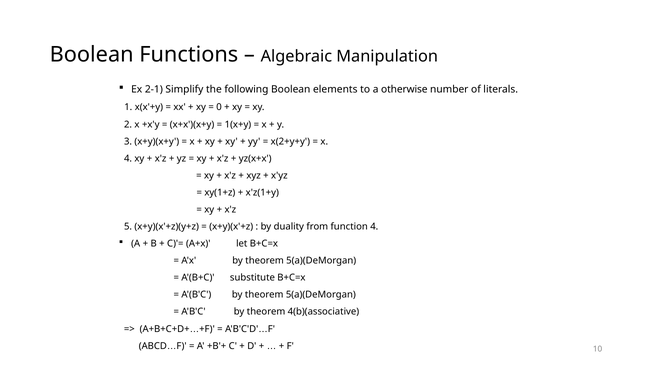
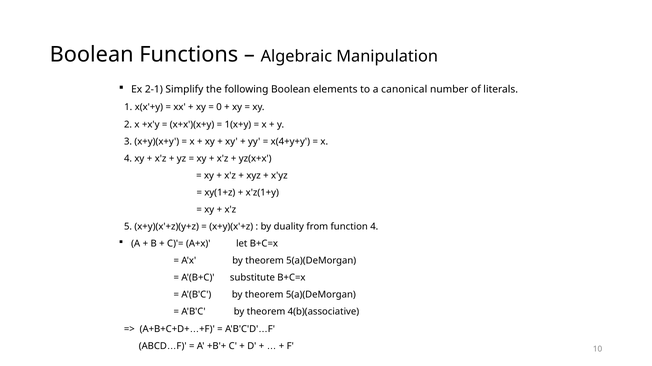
otherwise: otherwise -> canonical (404, 89)
x(2+y+y: x(2+y+y -> x(4+y+y (290, 142)
